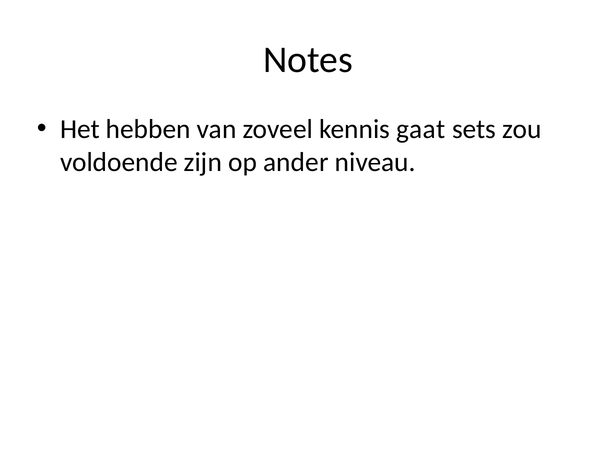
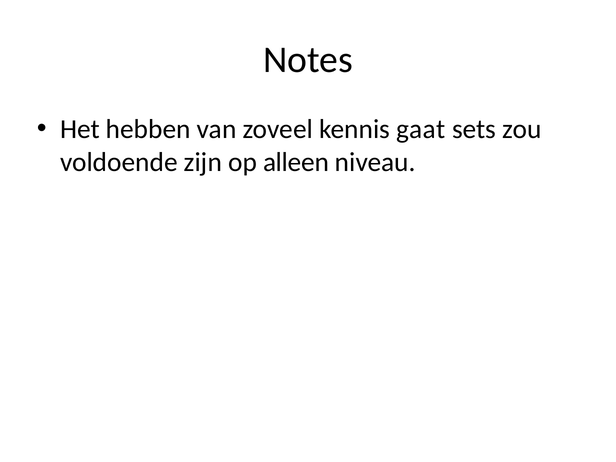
ander: ander -> alleen (296, 162)
